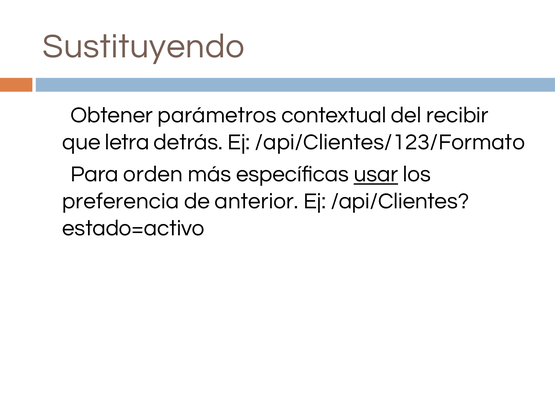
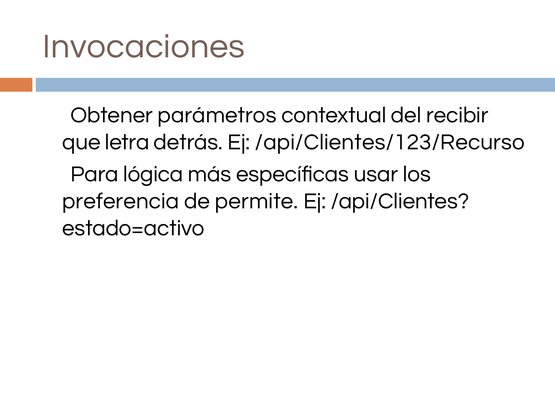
Sustituyendo: Sustituyendo -> Invocaciones (144, 46)
/api/Clientes/123/Formato: /api/Clientes/123/Formato -> /api/Clientes/123/Recurso (390, 142)
orden: orden -> lógica (153, 174)
usar underline: present -> none (376, 174)
anterior: anterior -> permite (257, 201)
